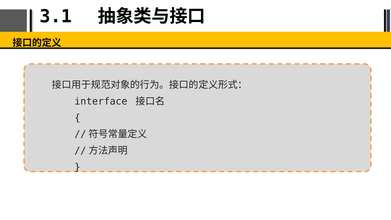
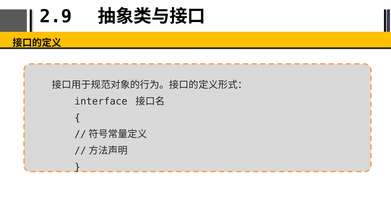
3.1: 3.1 -> 2.9 (56, 17)
